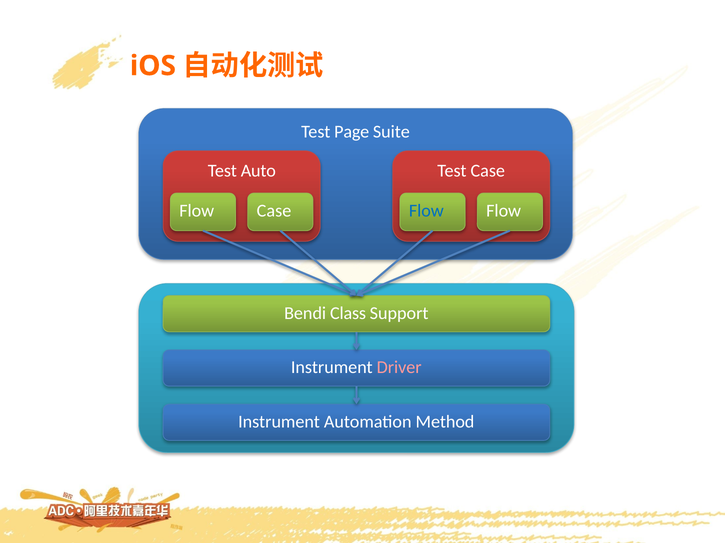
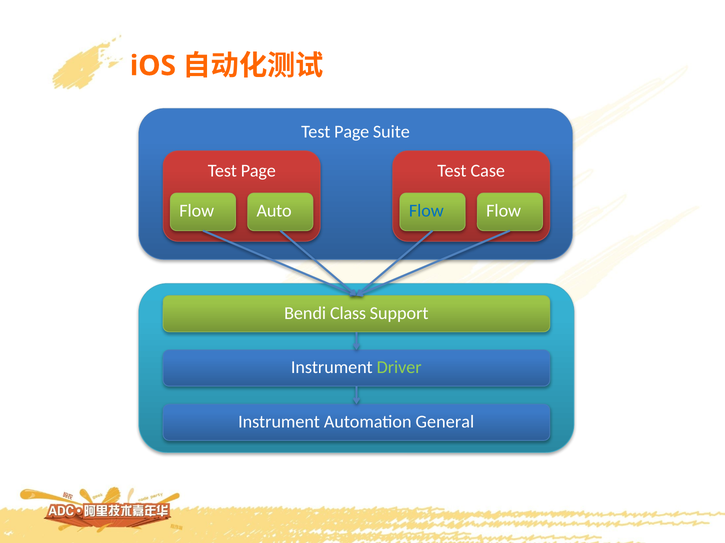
Auto: Auto -> Page (258, 171)
Flow Case: Case -> Auto (274, 211)
Driver colour: pink -> light green (399, 368)
Method: Method -> General (445, 422)
